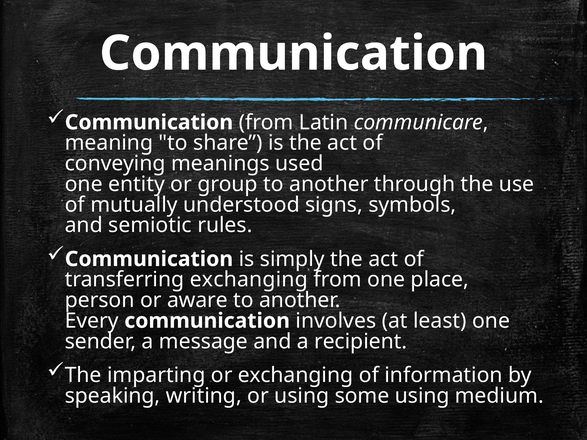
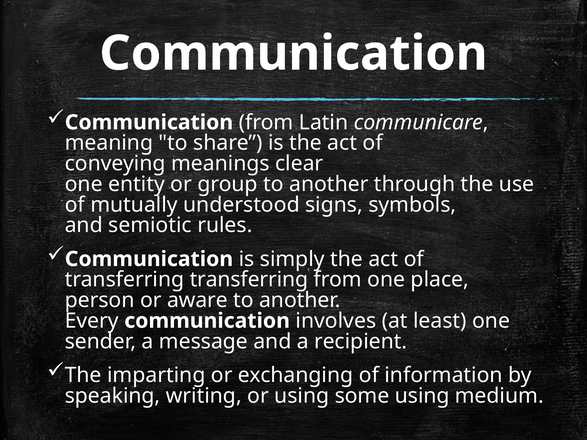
used: used -> clear (299, 164)
transferring exchanging: exchanging -> transferring (249, 280)
